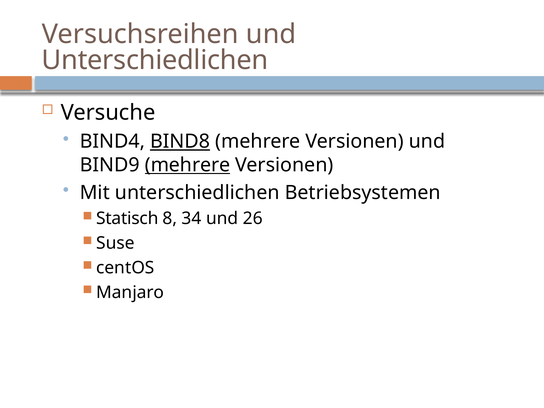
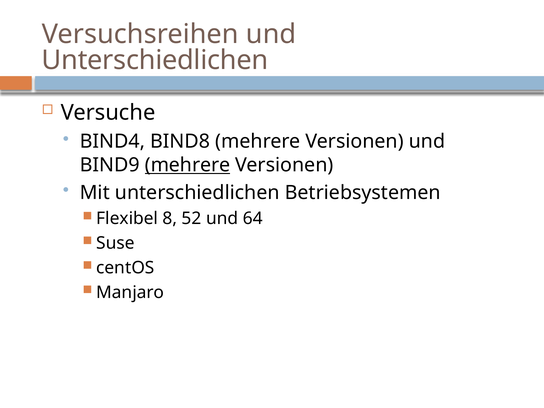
BIND8 underline: present -> none (180, 141)
Statisch: Statisch -> Flexibel (127, 219)
34: 34 -> 52 (192, 219)
26: 26 -> 64 (253, 219)
